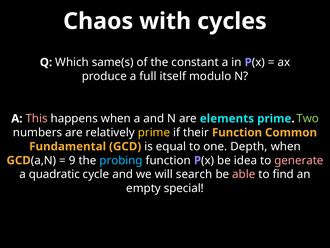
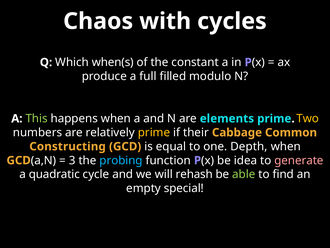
same(s: same(s -> when(s (113, 62)
itself: itself -> filled (173, 76)
This colour: pink -> light green (37, 118)
Two colour: light green -> yellow (308, 118)
their Function: Function -> Cabbage (237, 132)
Fundamental: Fundamental -> Constructing (68, 146)
9: 9 -> 3 (72, 160)
search: search -> rehash (194, 174)
able colour: pink -> light green (244, 174)
